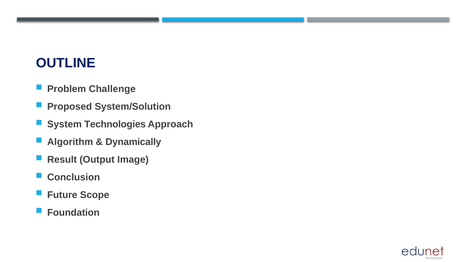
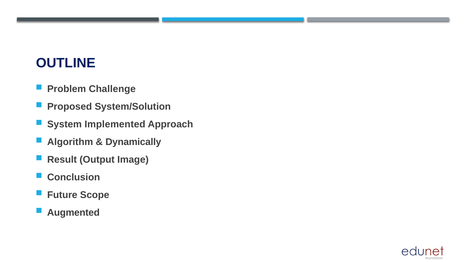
Technologies: Technologies -> Implemented (115, 124)
Foundation: Foundation -> Augmented (73, 213)
